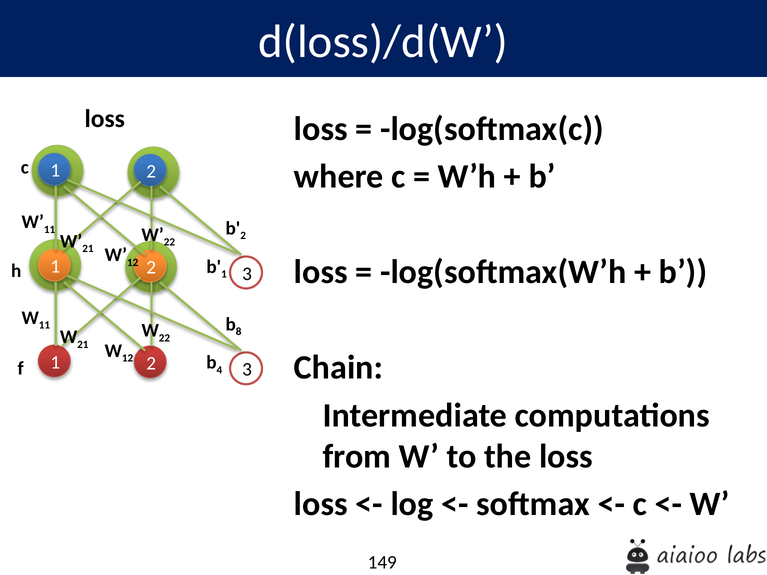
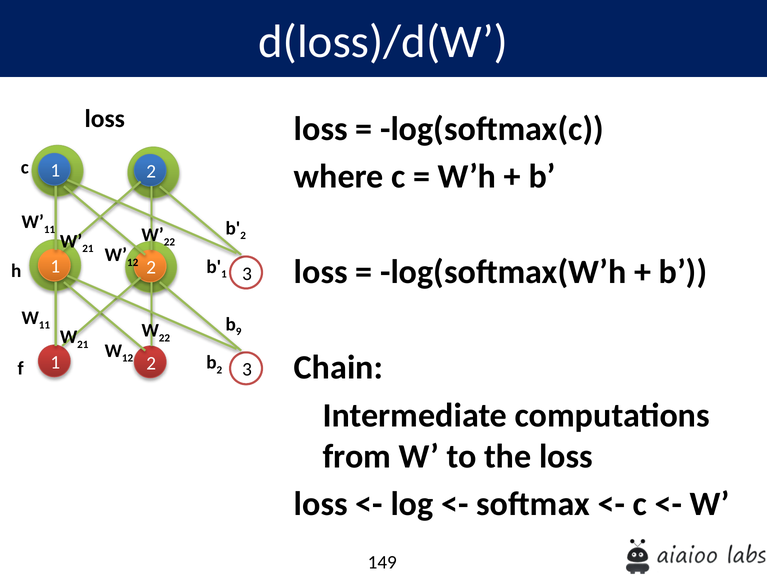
8: 8 -> 9 (239, 332)
4: 4 -> 2 (219, 370)
